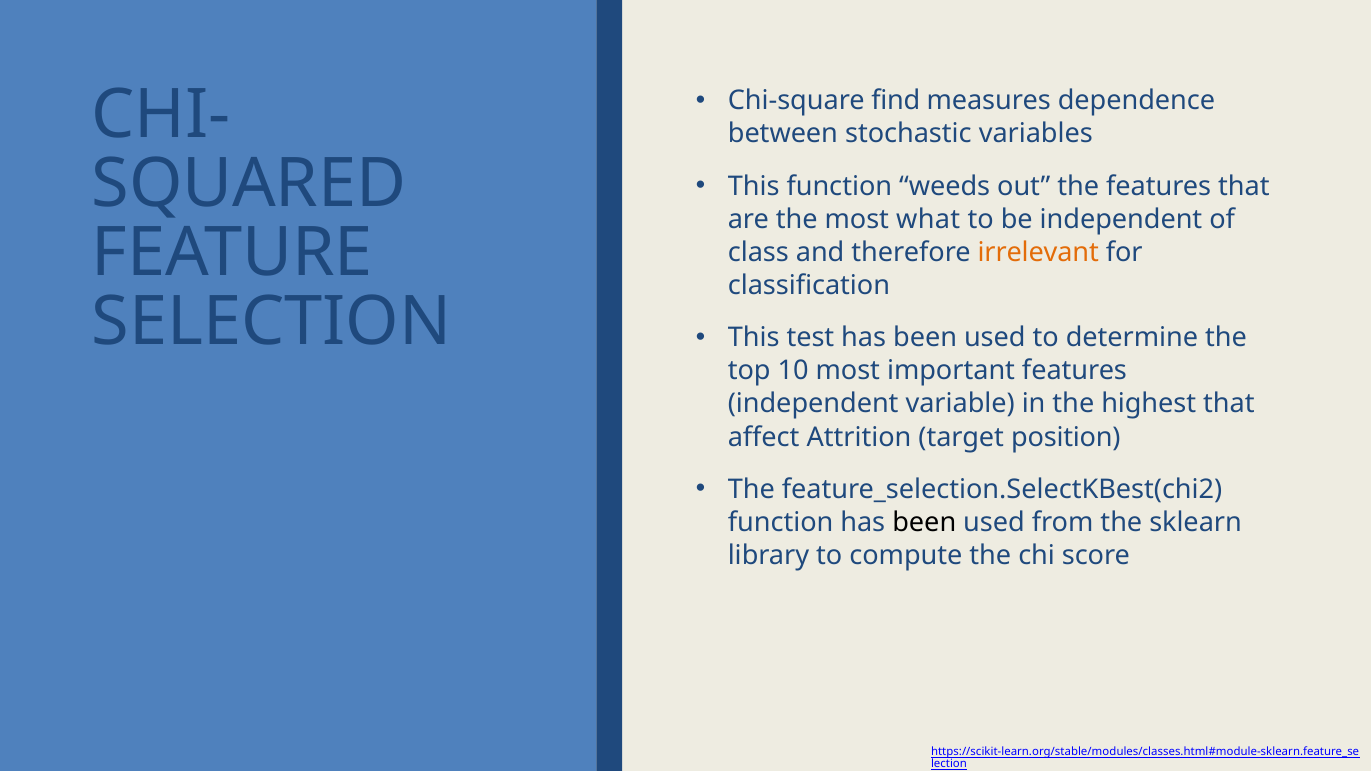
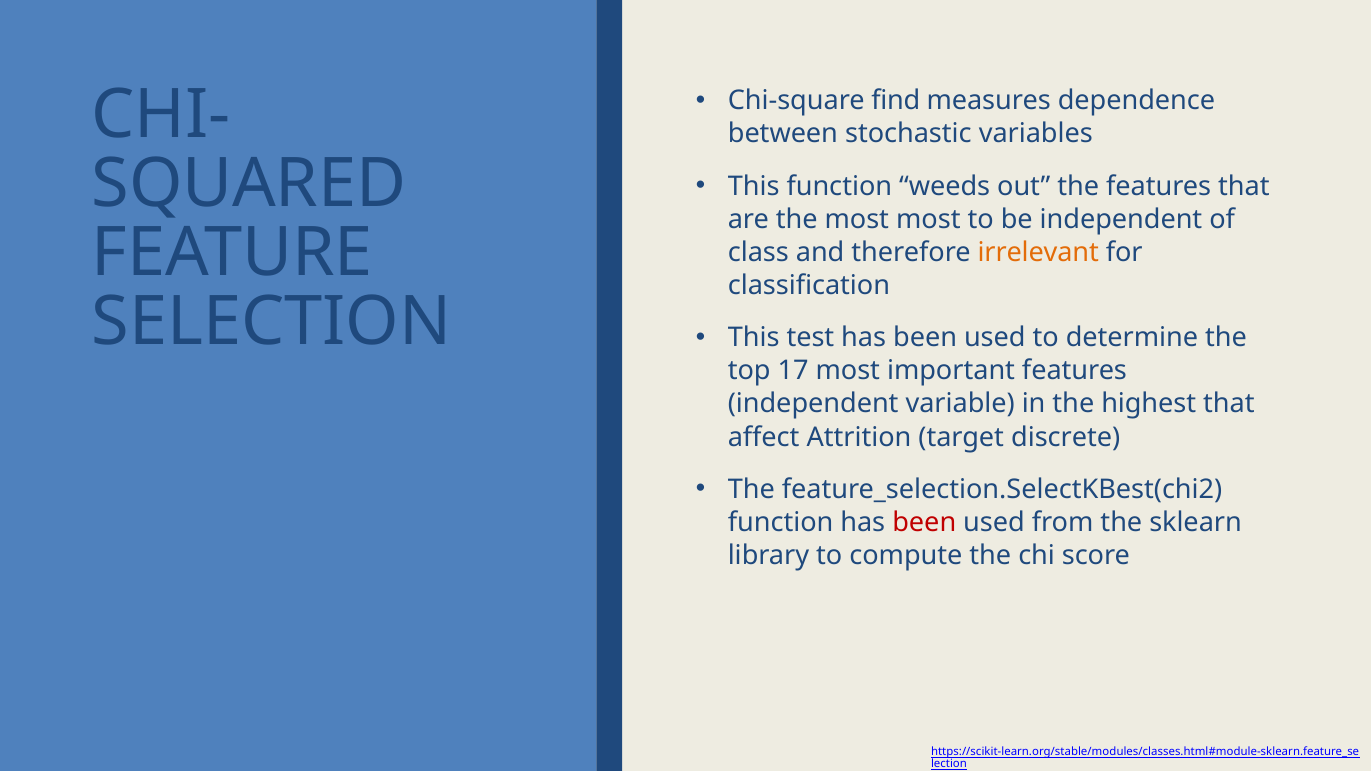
most what: what -> most (928, 219)
10: 10 -> 17 (793, 371)
position: position -> discrete (1066, 437)
been colour: black -> red (924, 523)
